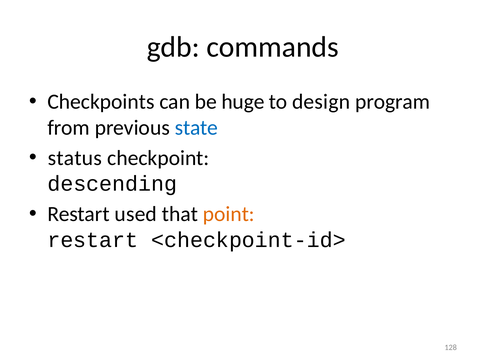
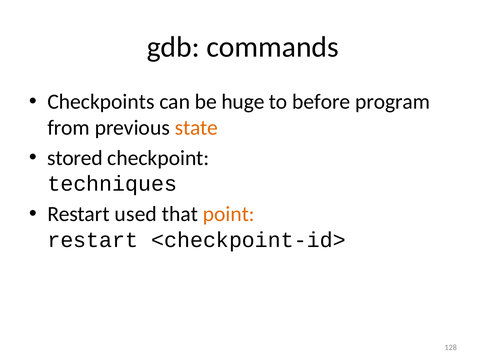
design: design -> before (321, 102)
state colour: blue -> orange (196, 128)
status: status -> stored (75, 158)
descending: descending -> techniques (112, 184)
